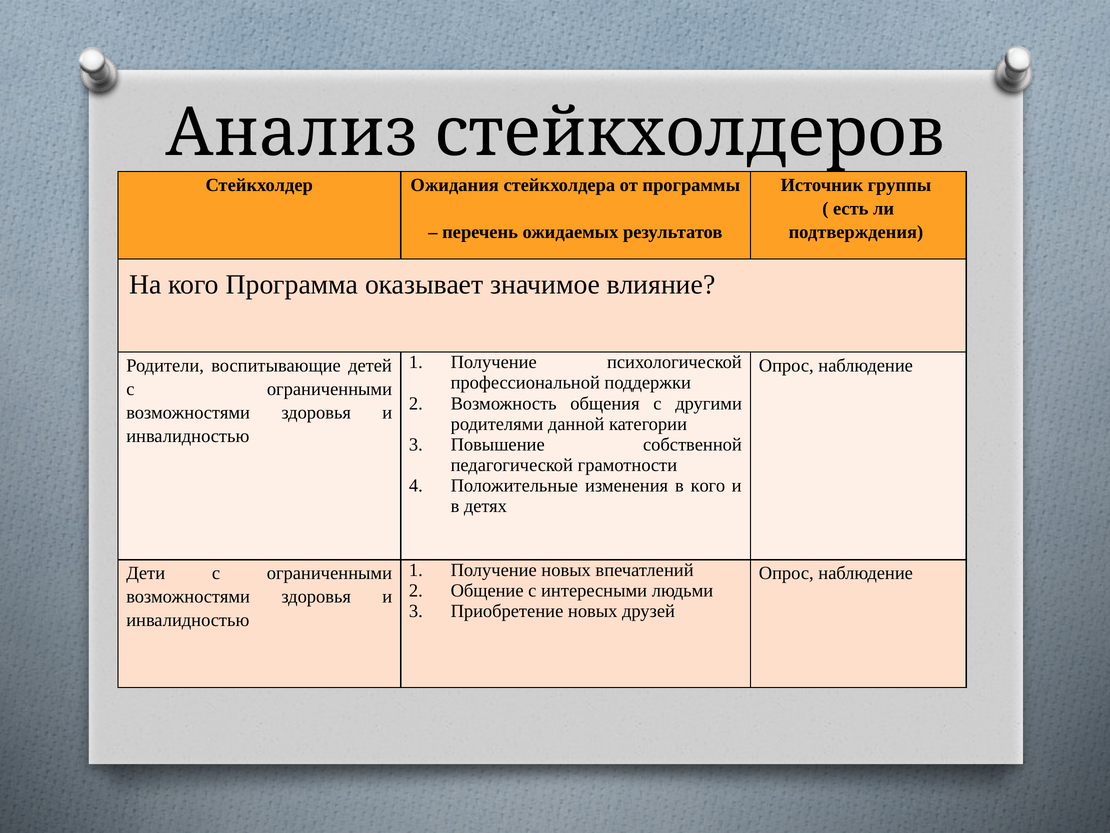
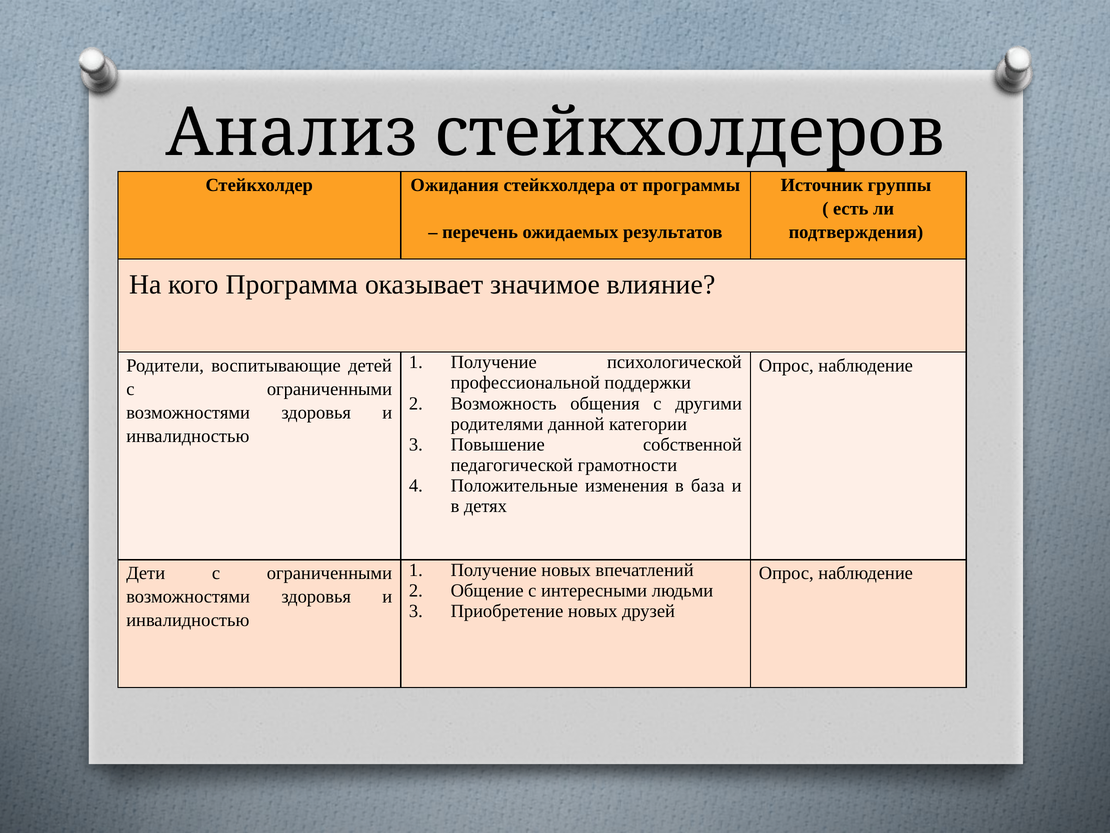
в кого: кого -> база (708, 485)
